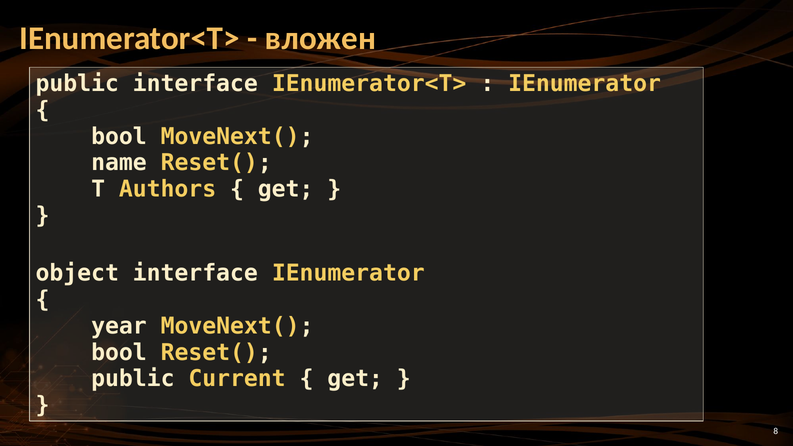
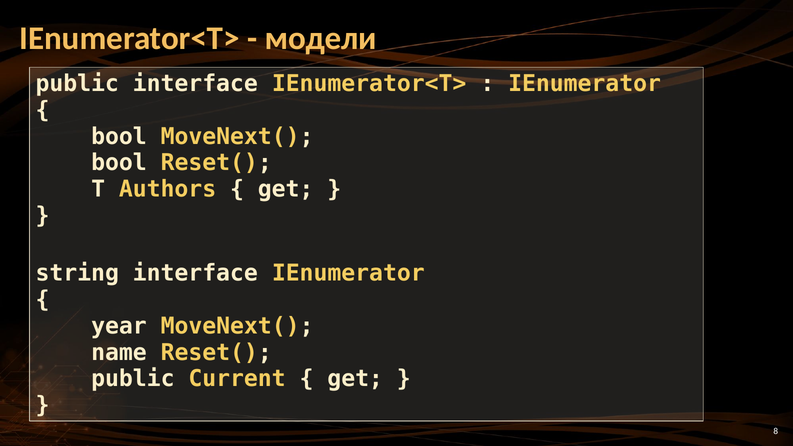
вложен: вложен -> модели (321, 39)
name: name -> bool (119, 163)
object: object -> string (77, 273)
bool: bool -> name (119, 353)
